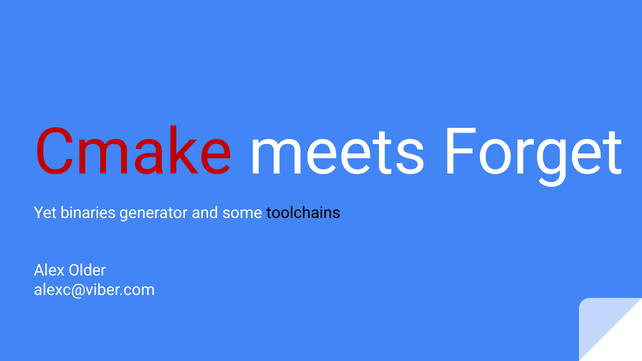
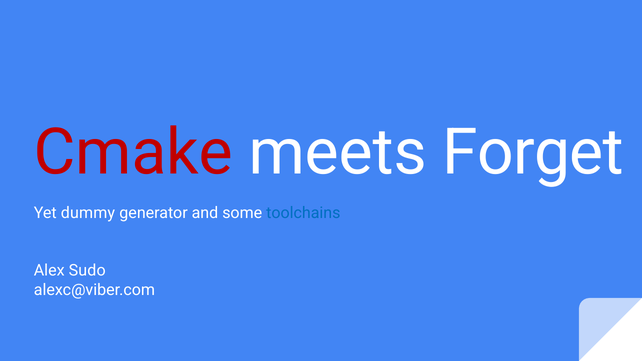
binaries: binaries -> dummy (88, 213)
toolchains colour: black -> blue (303, 213)
Older: Older -> Sudo (87, 271)
